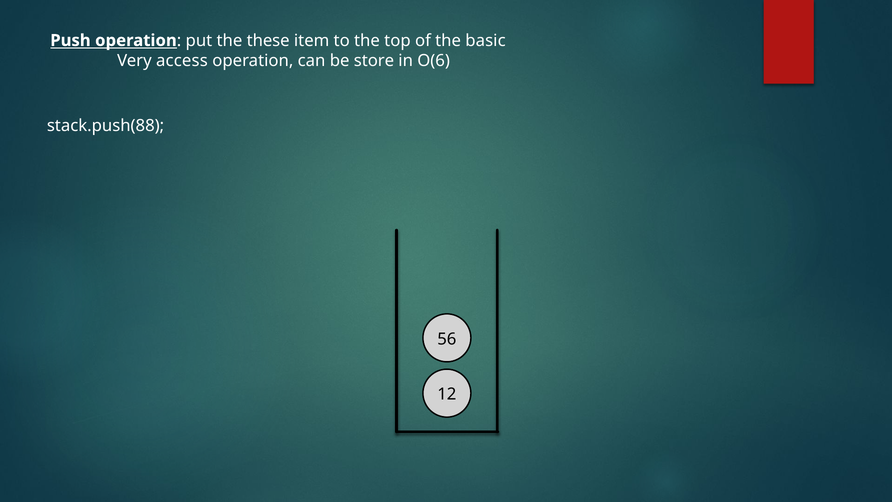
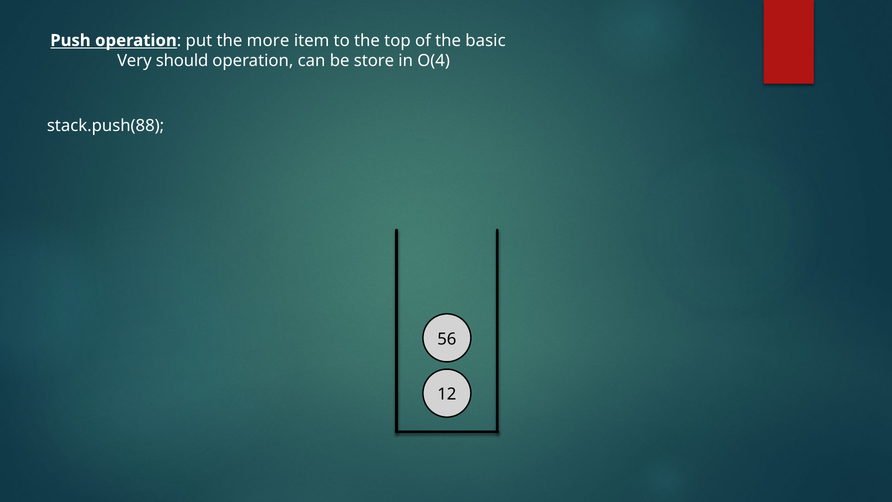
these: these -> more (268, 40)
access: access -> should (182, 61)
O(6: O(6 -> O(4 (434, 61)
